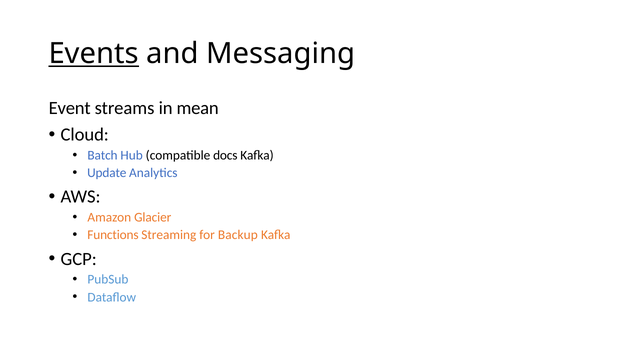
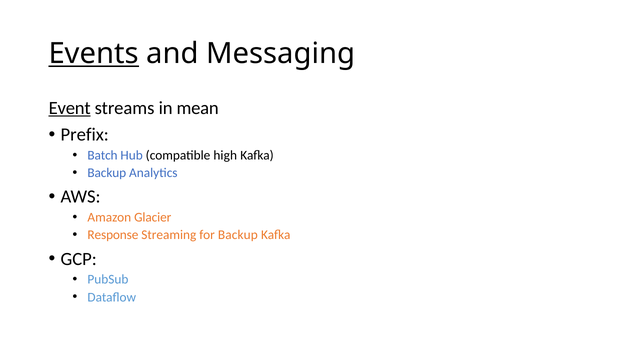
Event underline: none -> present (70, 108)
Cloud: Cloud -> Prefix (85, 135)
docs: docs -> high (225, 155)
Update: Update -> Backup (107, 173)
Functions: Functions -> Response (113, 235)
